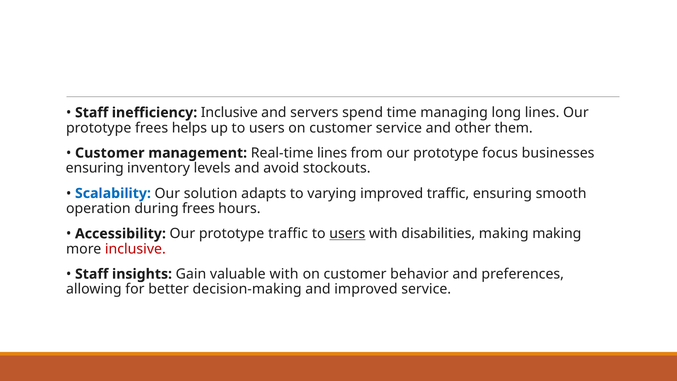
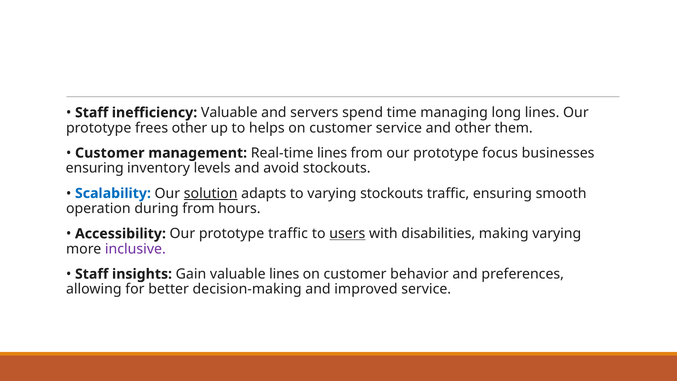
inefficiency Inclusive: Inclusive -> Valuable (229, 113)
frees helps: helps -> other (189, 128)
up to users: users -> helps (267, 128)
solution underline: none -> present (211, 193)
varying improved: improved -> stockouts (392, 193)
during frees: frees -> from (198, 208)
making making: making -> varying (557, 234)
inclusive colour: red -> purple (135, 249)
valuable with: with -> lines (284, 274)
